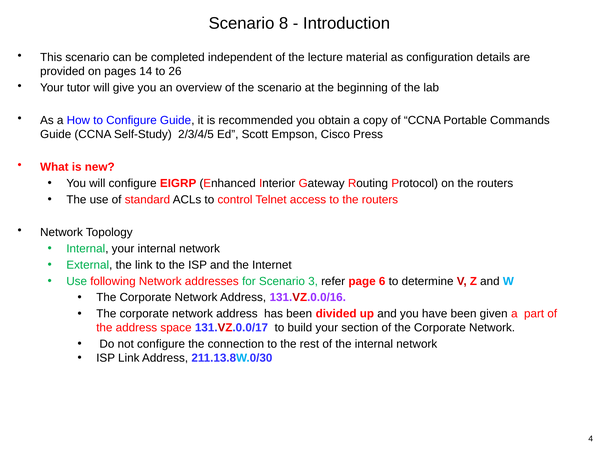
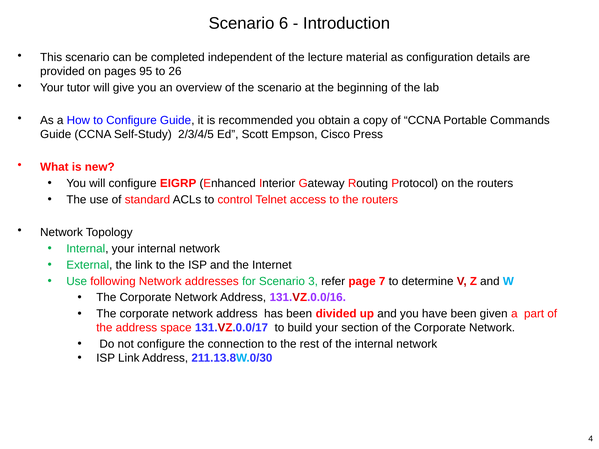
8: 8 -> 6 (284, 23)
14: 14 -> 95 (146, 72)
6: 6 -> 7 (382, 281)
